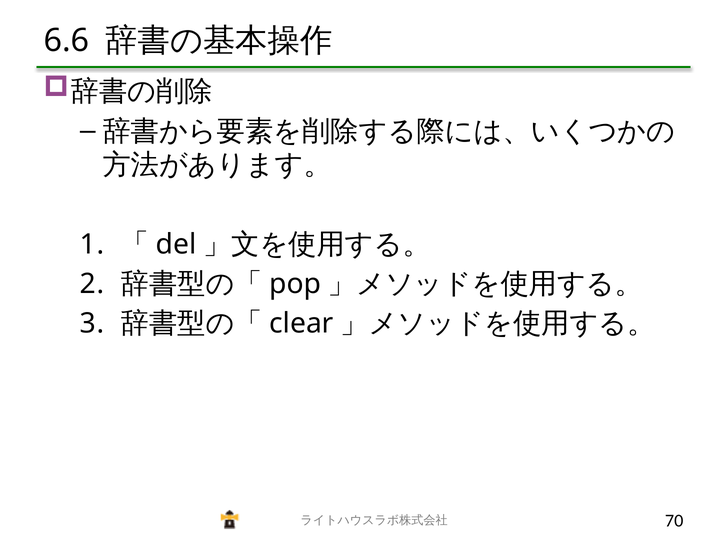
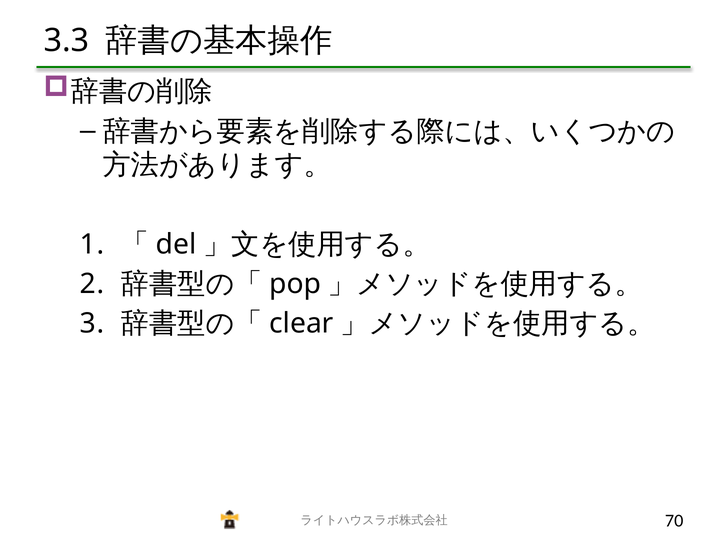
6.6: 6.6 -> 3.3 (66, 41)
